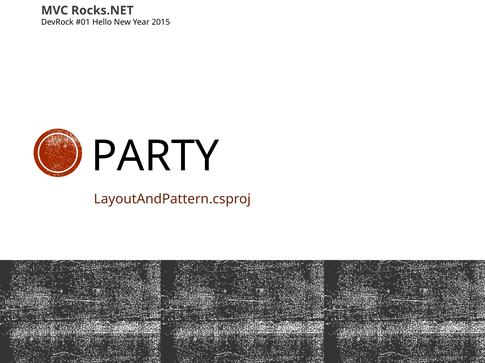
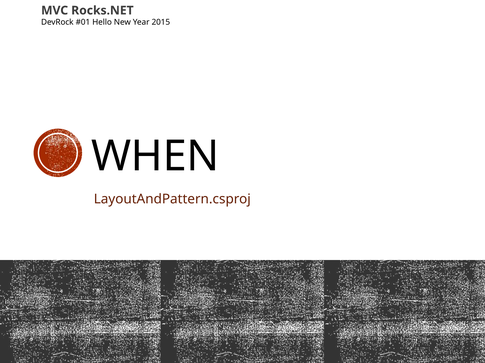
PARTY: PARTY -> WHEN (155, 157)
